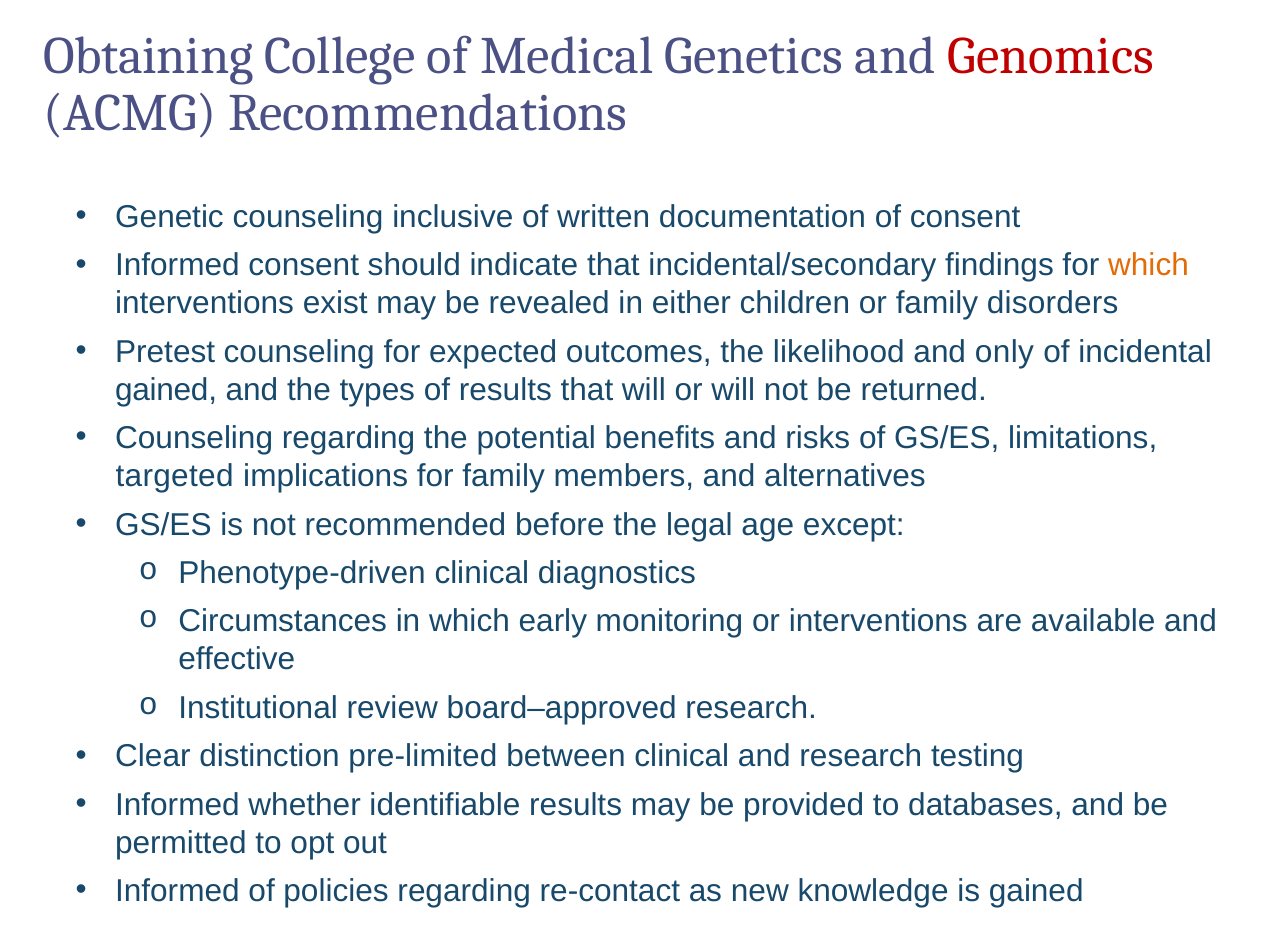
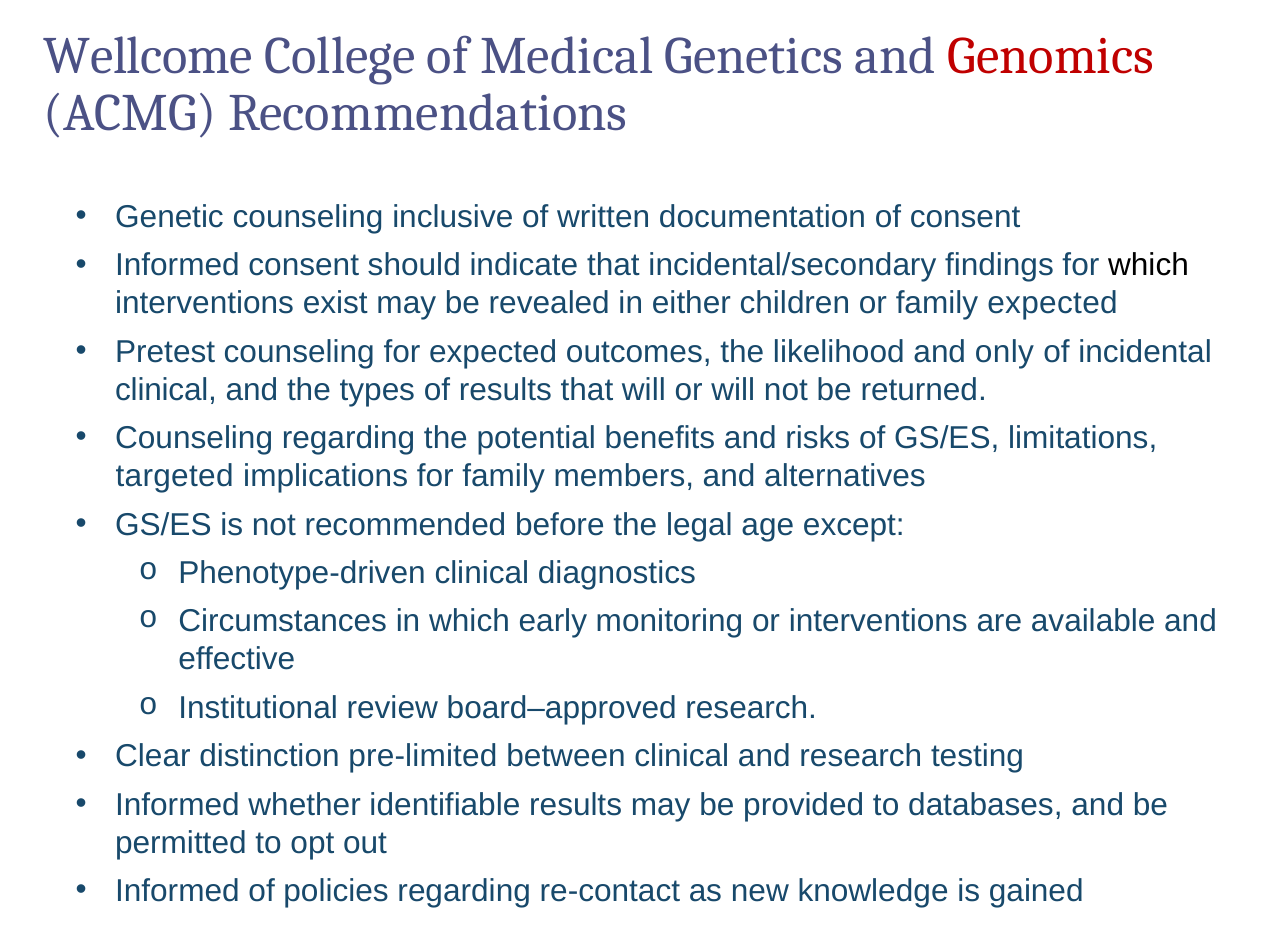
Obtaining: Obtaining -> Wellcome (148, 56)
which colour: orange -> black (1148, 265)
family disorders: disorders -> expected (1053, 303)
gained: gained -> clinical (166, 390)
